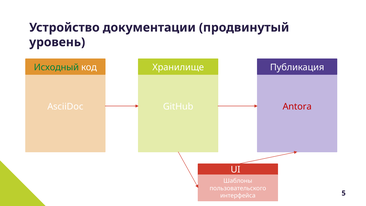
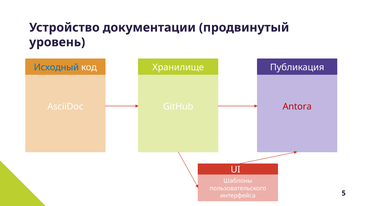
Исходный colour: green -> blue (56, 67)
